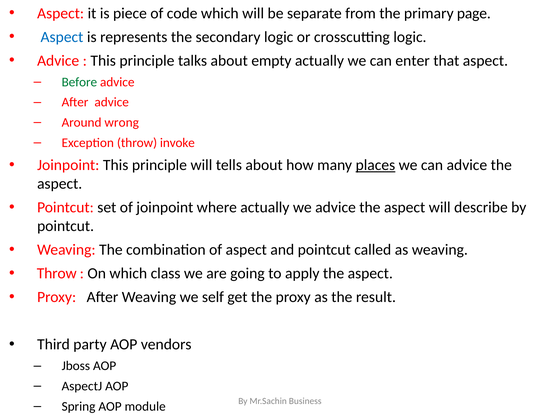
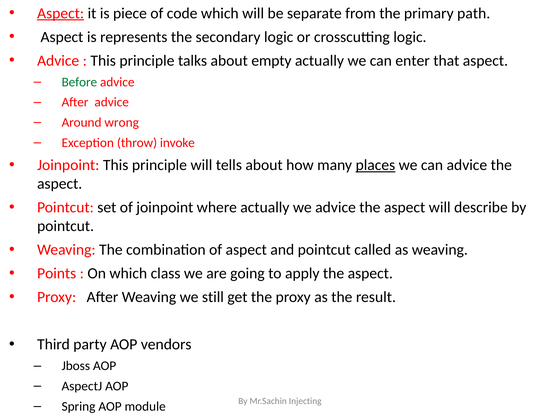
Aspect underline: none -> present (61, 13)
page: page -> path (474, 13)
Aspect colour: blue -> black (62, 37)
Throw: Throw -> Points (57, 273)
self: self -> still (213, 297)
Business: Business -> Injecting (305, 401)
